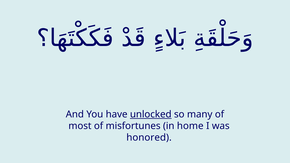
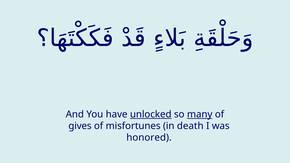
many underline: none -> present (200, 114)
most: most -> gives (80, 126)
home: home -> death (190, 126)
